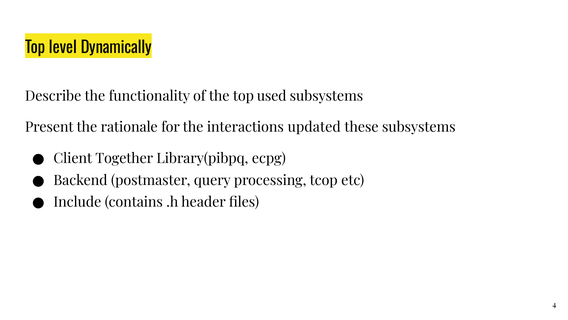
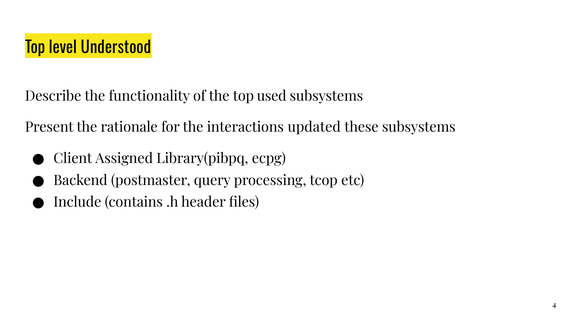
Dynamically: Dynamically -> Understood (116, 48)
Together: Together -> Assigned (124, 158)
